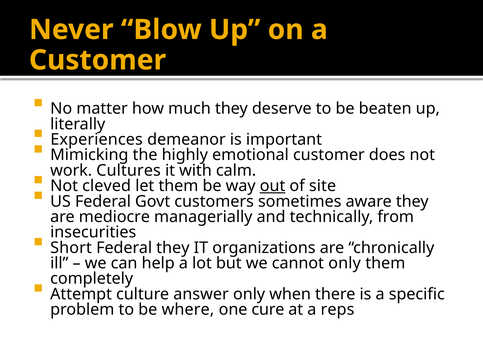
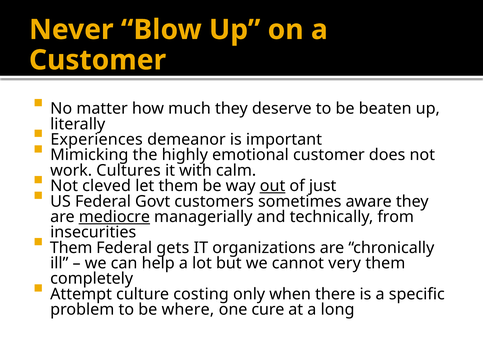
site: site -> just (323, 186)
mediocre underline: none -> present (114, 217)
Short: Short -> Them (71, 248)
Federal they: they -> gets (173, 248)
cannot only: only -> very (345, 263)
answer: answer -> costing (201, 294)
reps: reps -> long (338, 310)
